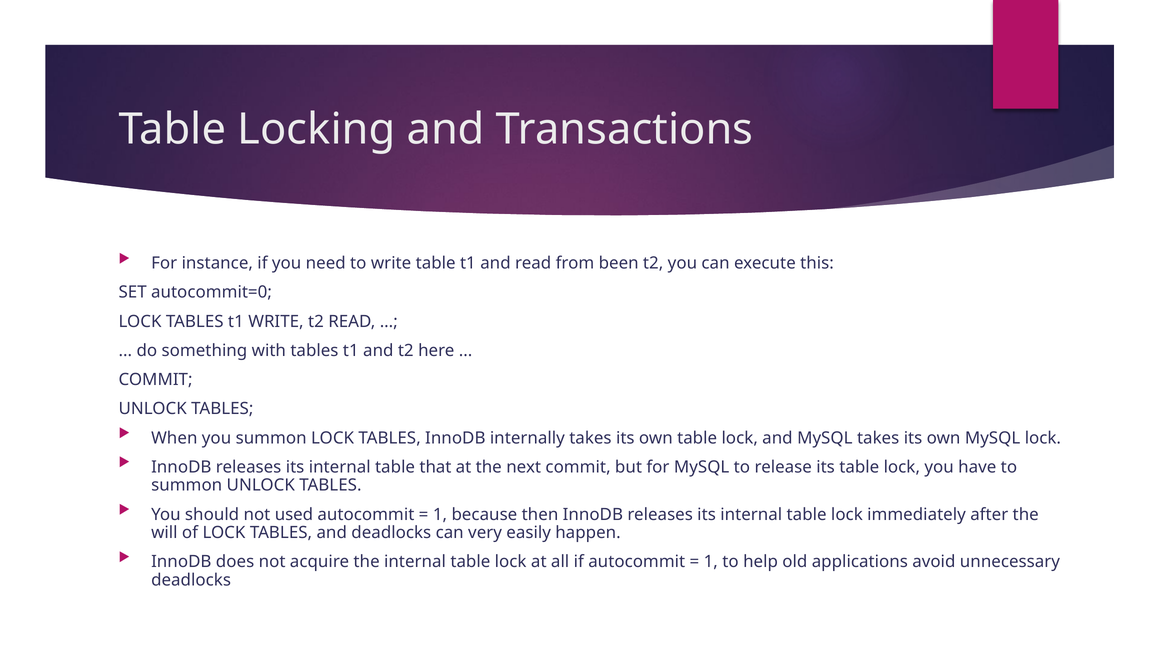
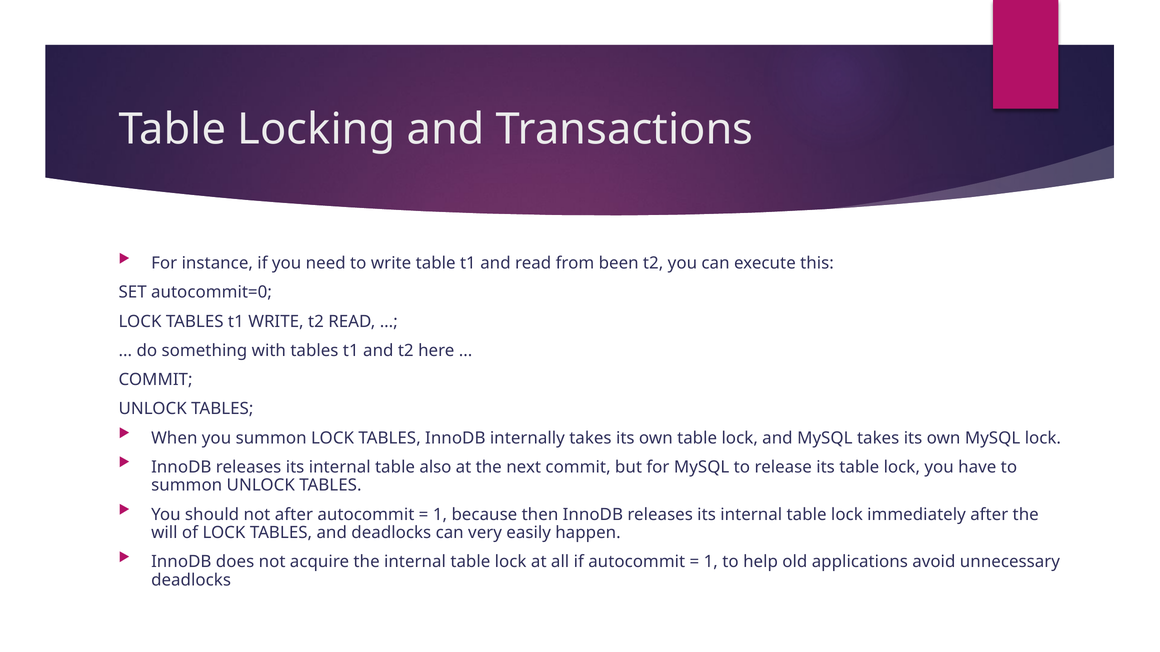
that: that -> also (435, 467)
not used: used -> after (294, 515)
